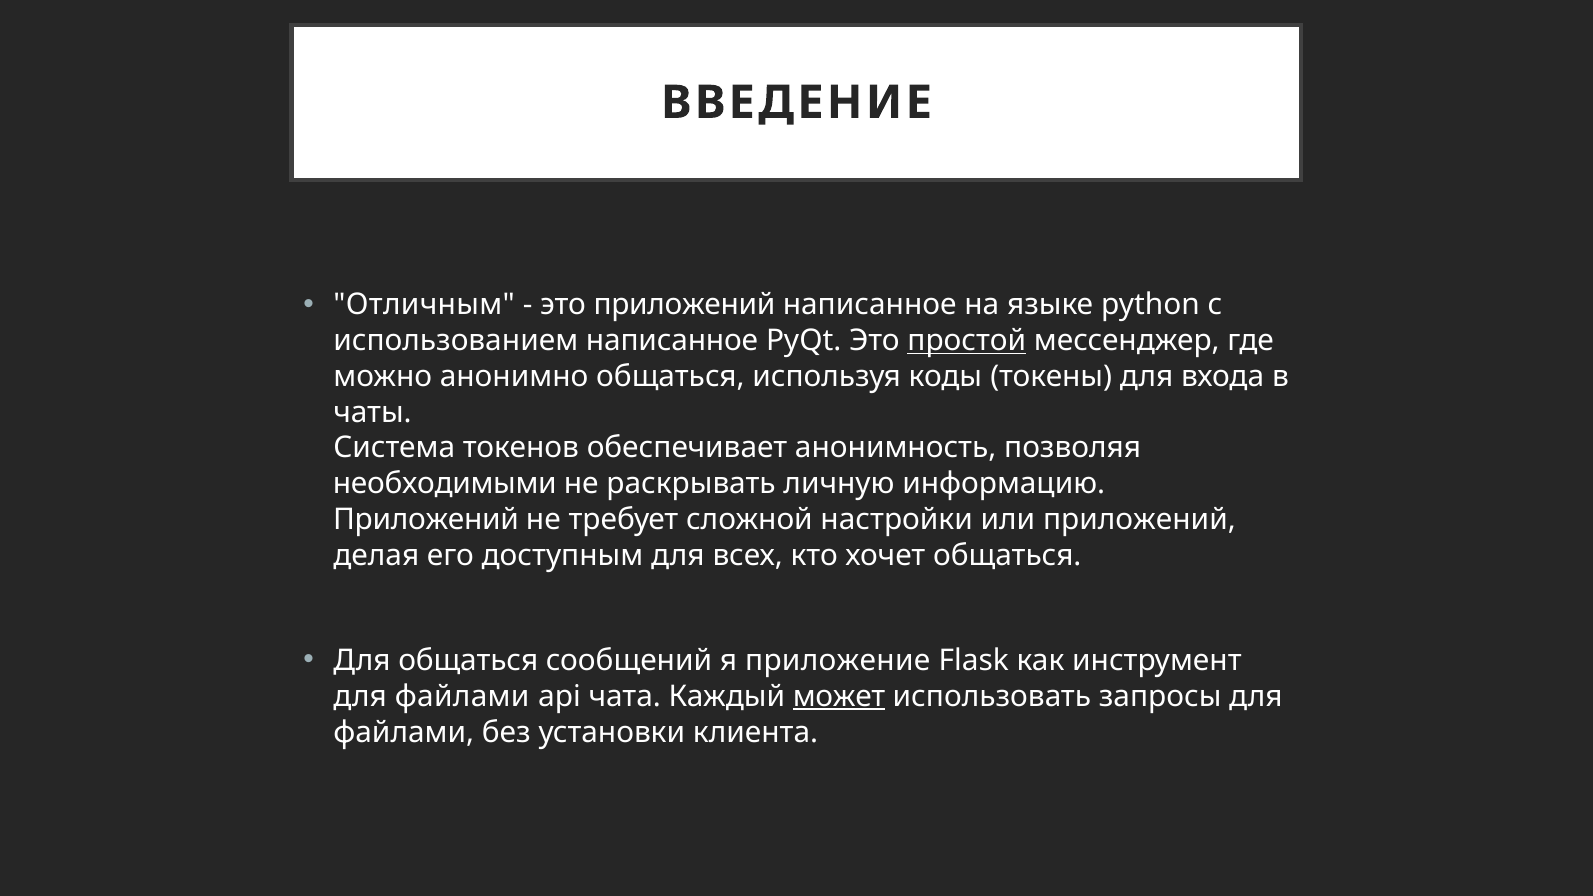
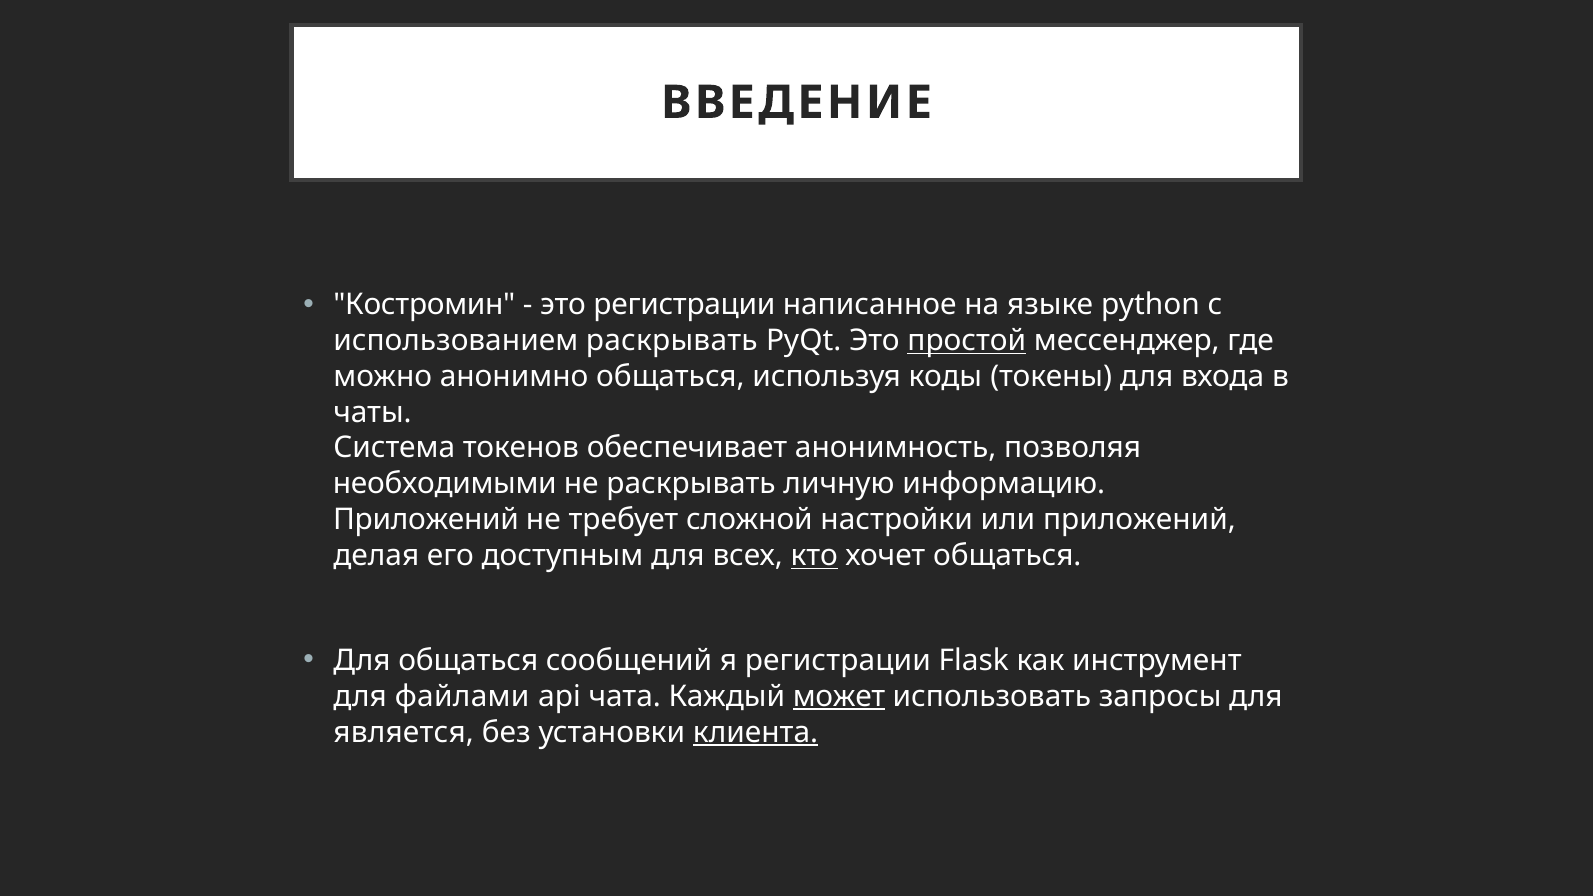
Отличным: Отличным -> Костромин (424, 305)
это приложений: приложений -> регистрации (684, 305)
использованием написанное: написанное -> раскрывать (672, 341)
кто underline: none -> present (814, 556)
я приложение: приложение -> регистрации (838, 661)
файлами: файлами -> является (404, 732)
клиента underline: none -> present (756, 732)
